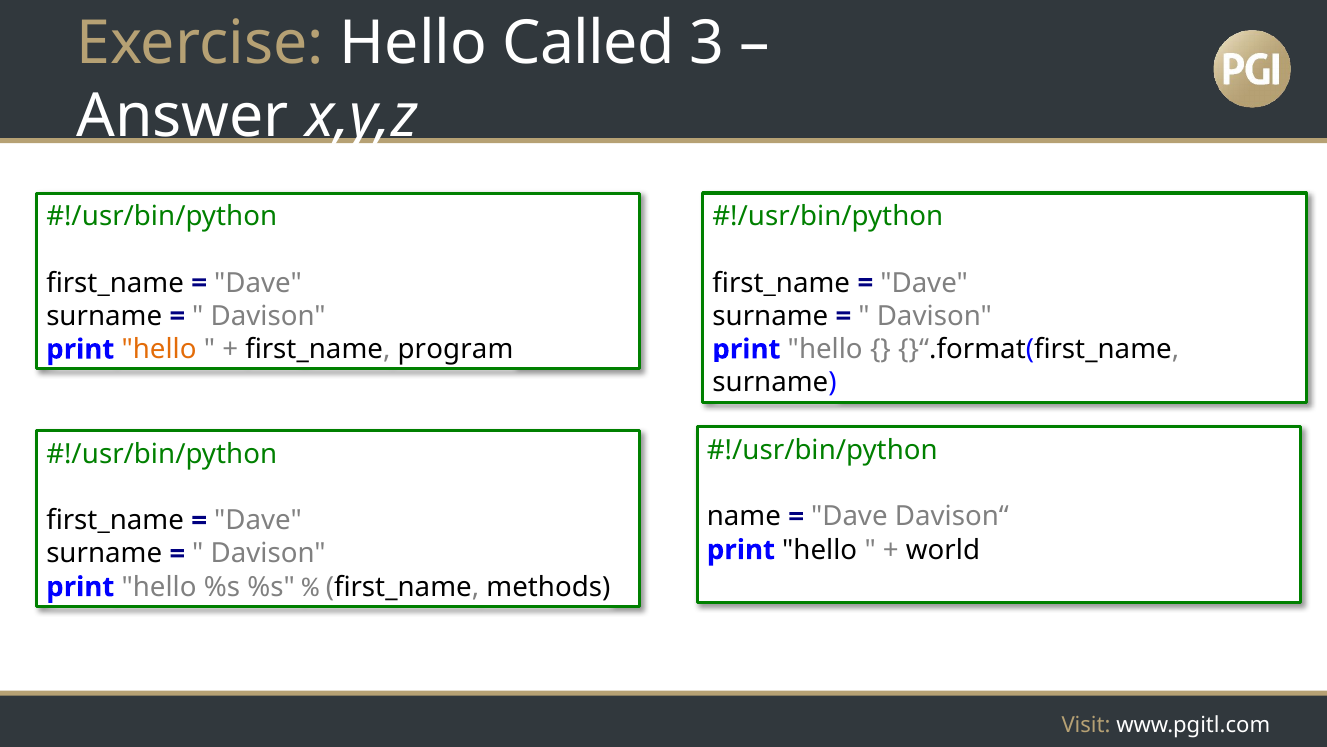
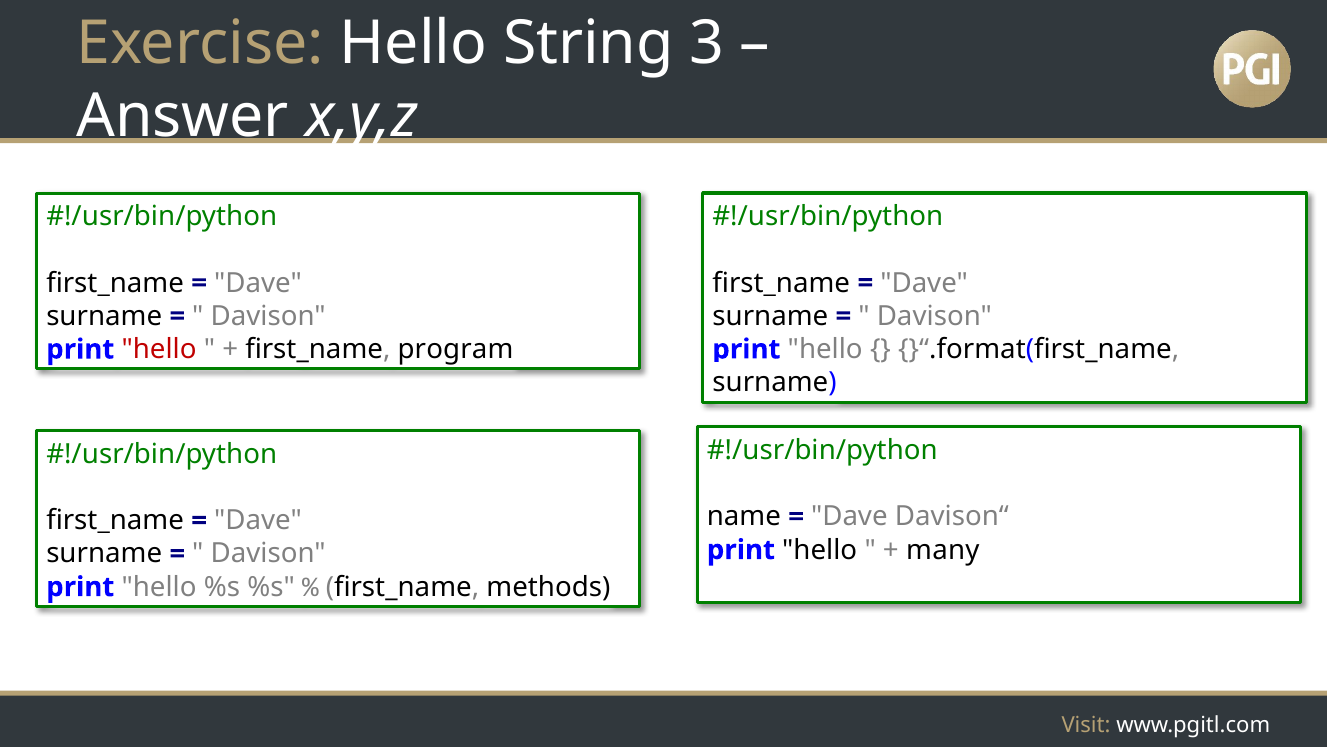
Called: Called -> String (588, 44)
hello colour: orange -> red (159, 349)
world: world -> many (943, 550)
